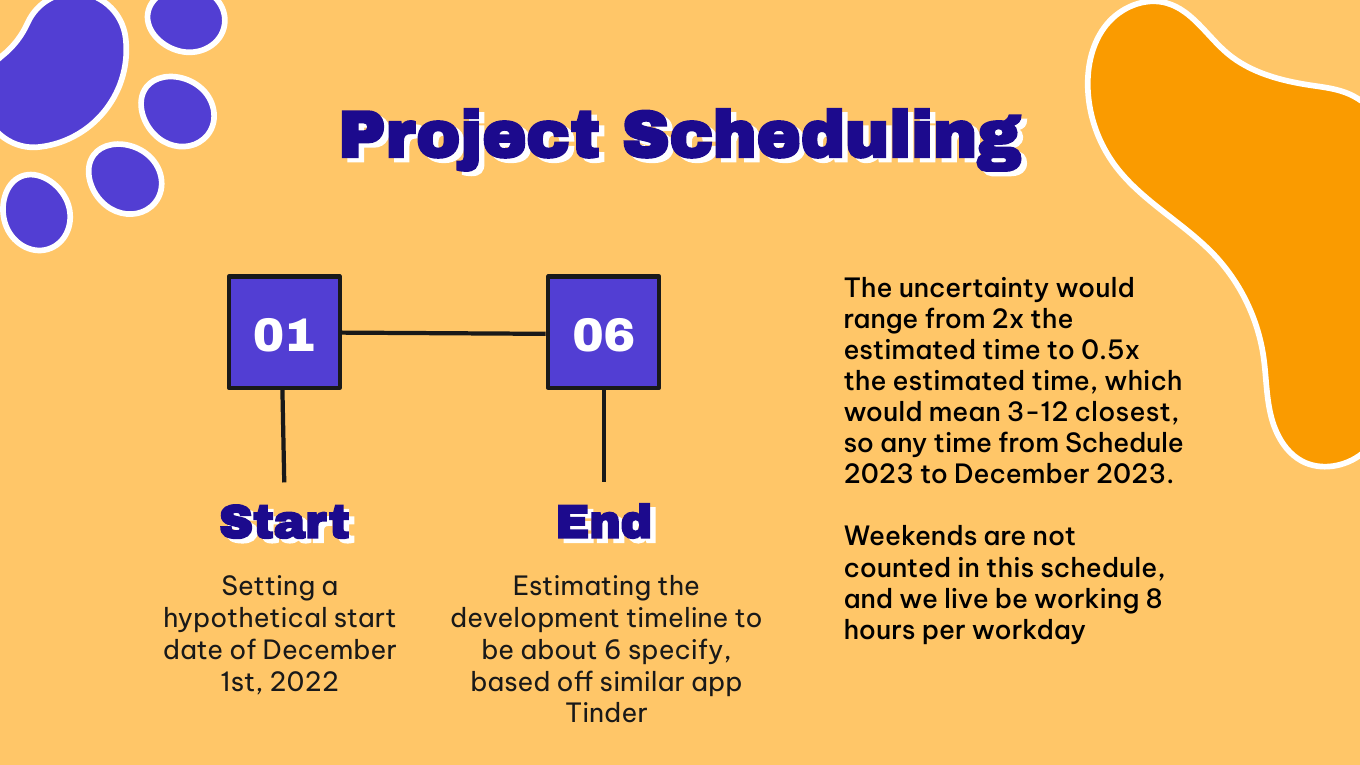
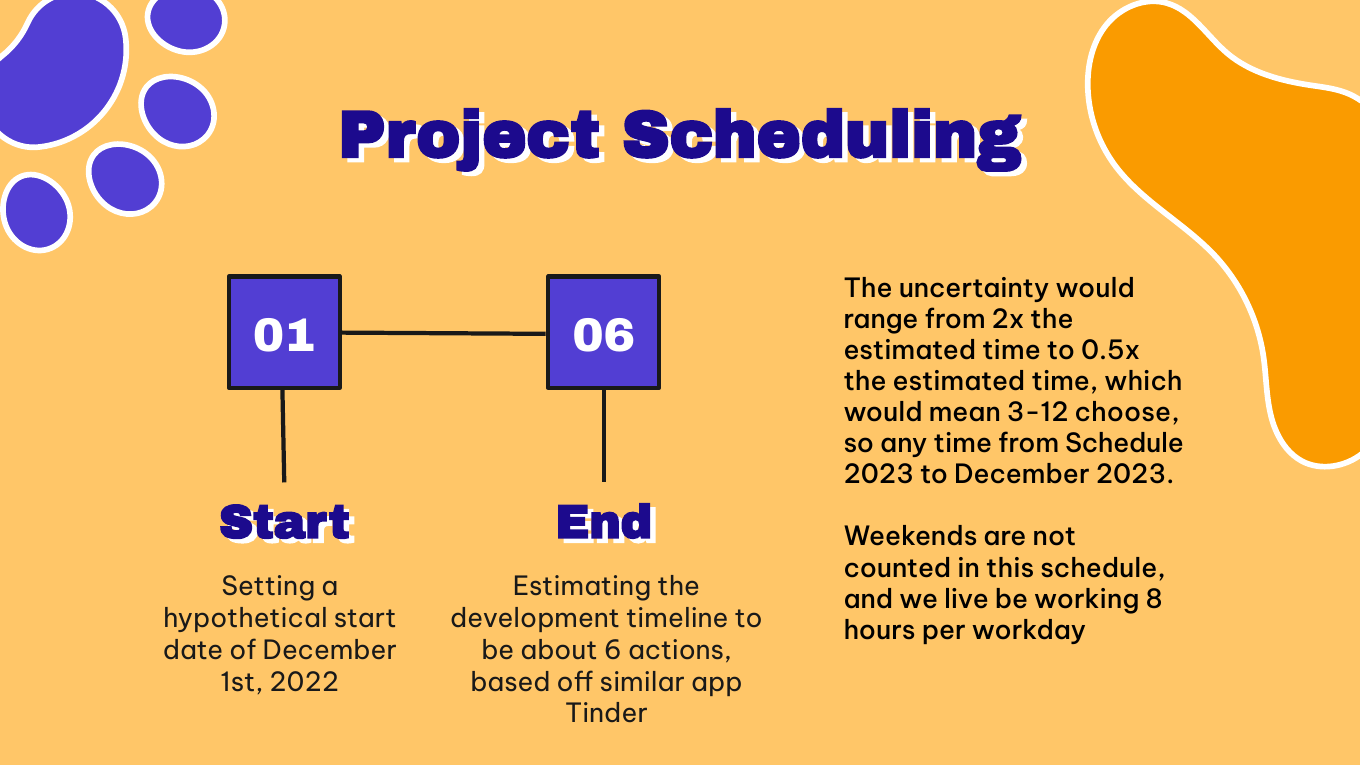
closest: closest -> choose (1127, 413)
specify: specify -> actions (680, 651)
